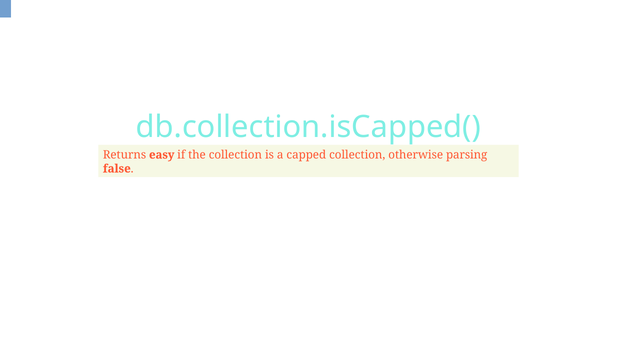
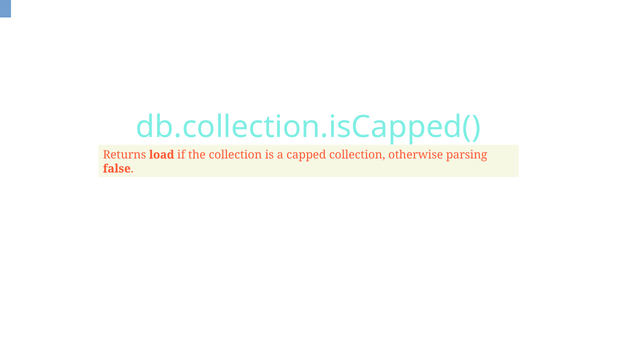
easy: easy -> load (162, 155)
